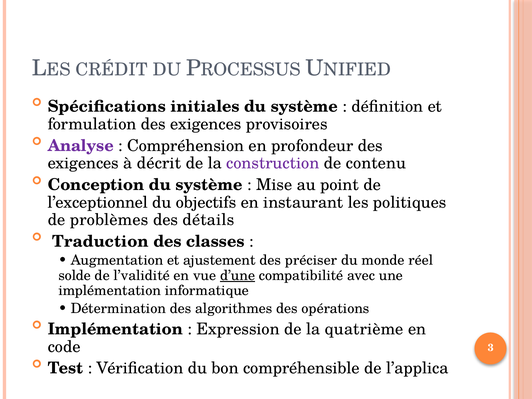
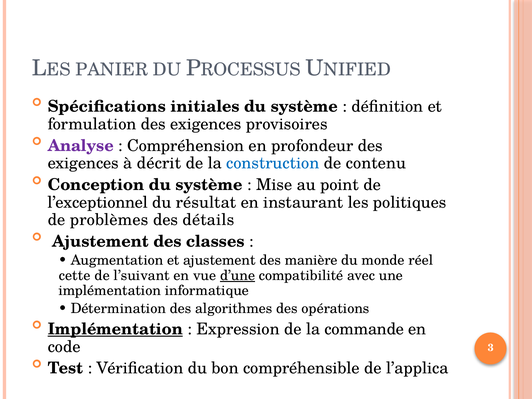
CRÉDIT: CRÉDIT -> PANIER (112, 70)
construction colour: purple -> blue (273, 163)
objectifs: objectifs -> résultat (206, 202)
Traduction: Traduction -> Ajustement (100, 241)
préciser: préciser -> manière (311, 260)
solde: solde -> cette (75, 275)
l’validité: l’validité -> l’suivant (142, 275)
Implémentation underline: none -> present (115, 329)
quatrième: quatrième -> commande (364, 329)
